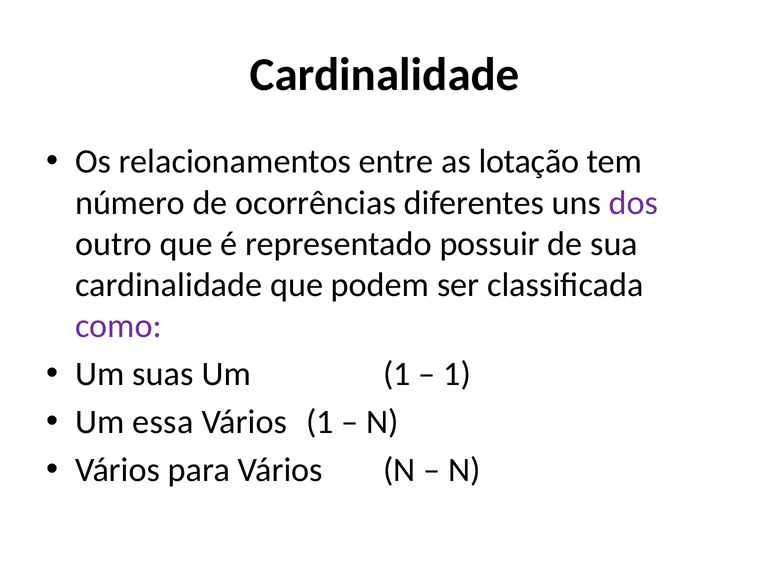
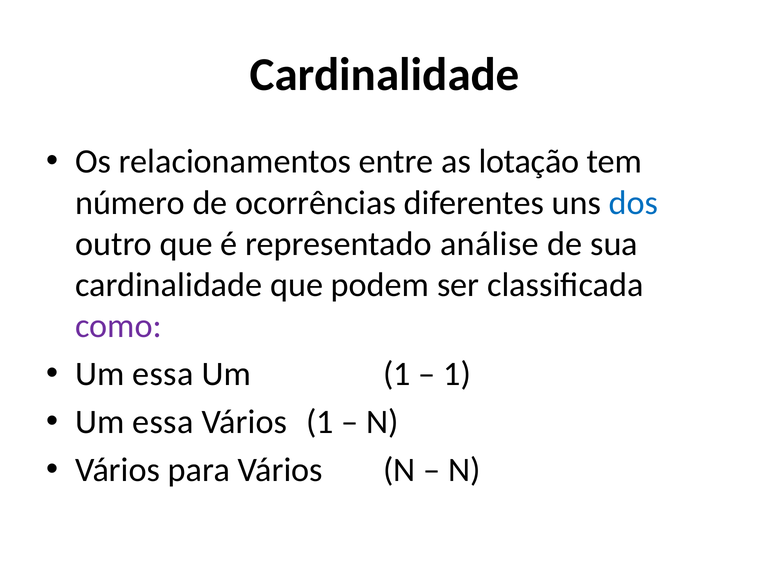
dos colour: purple -> blue (634, 203)
possuir: possuir -> análise (489, 244)
suas: suas -> essa (163, 374)
